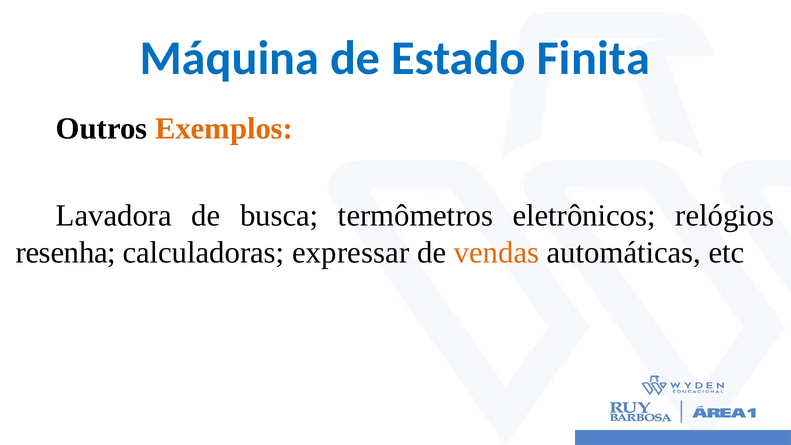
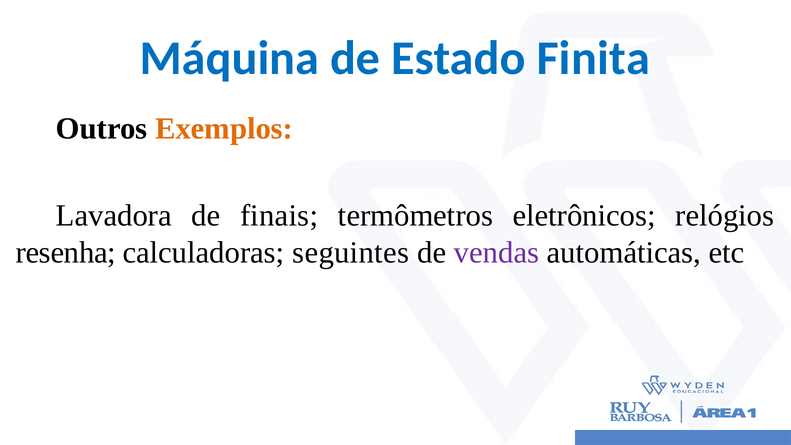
busca: busca -> finais (279, 215)
expressar: expressar -> seguintes (351, 252)
vendas colour: orange -> purple (497, 252)
